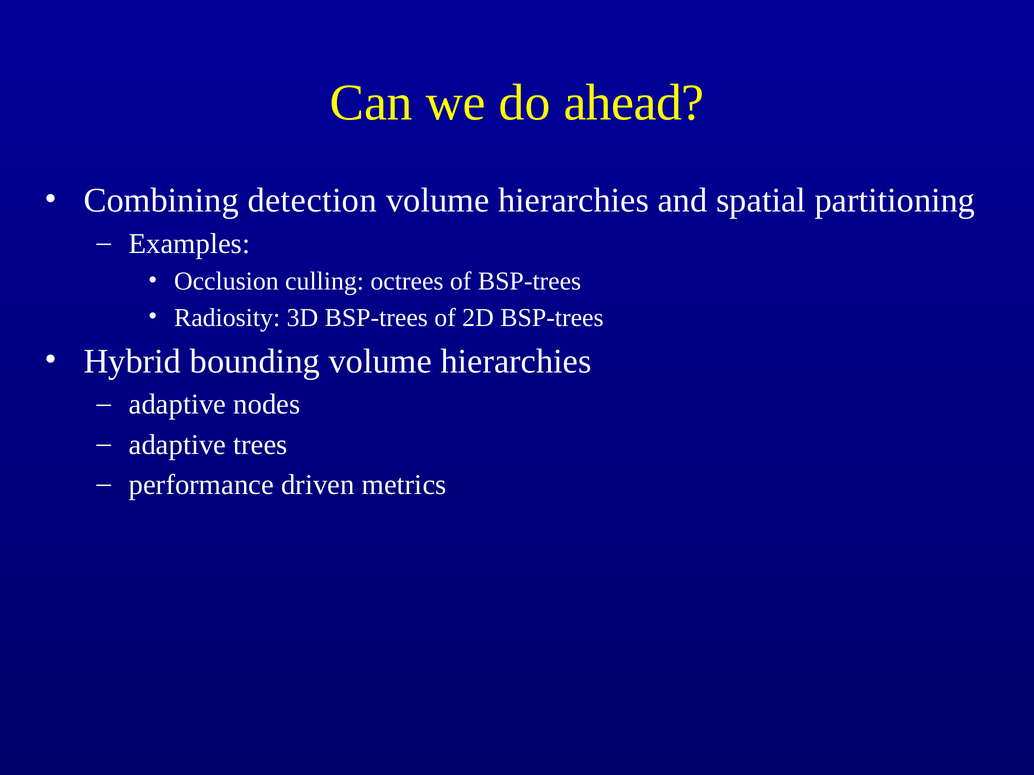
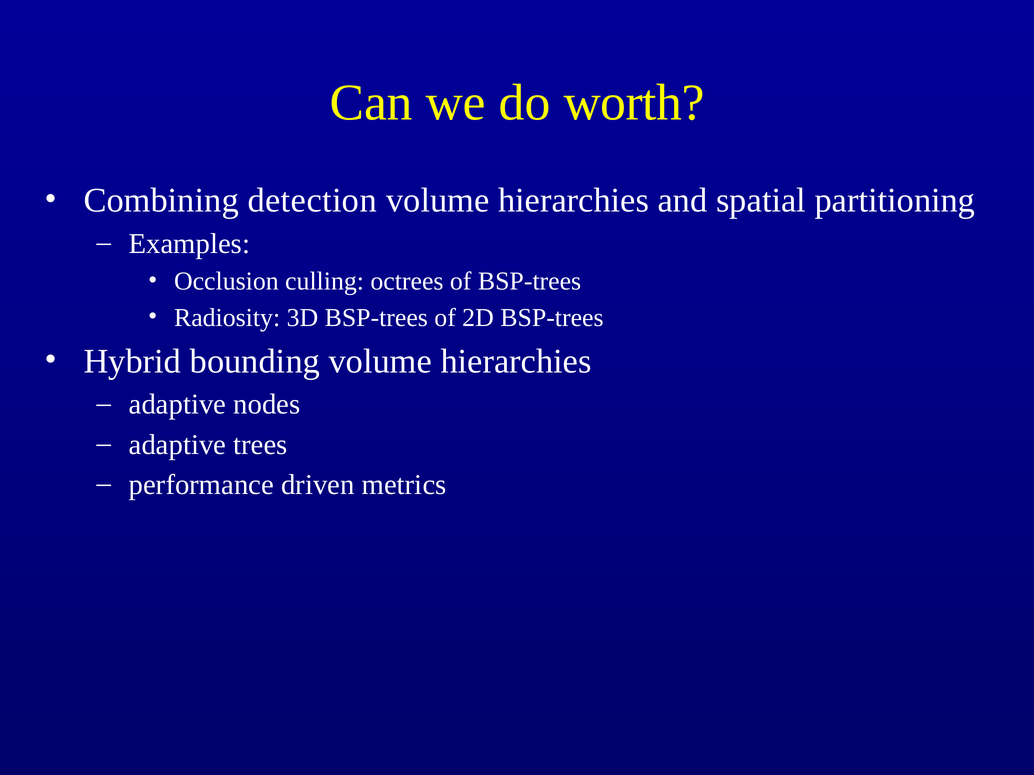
ahead: ahead -> worth (634, 103)
